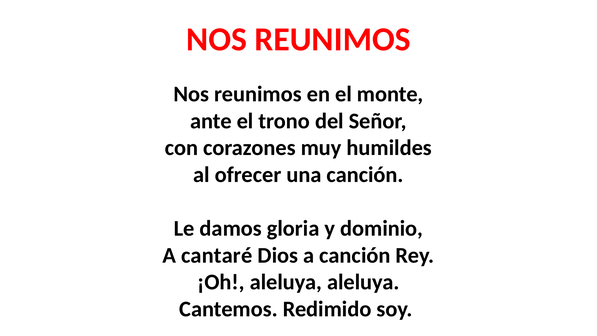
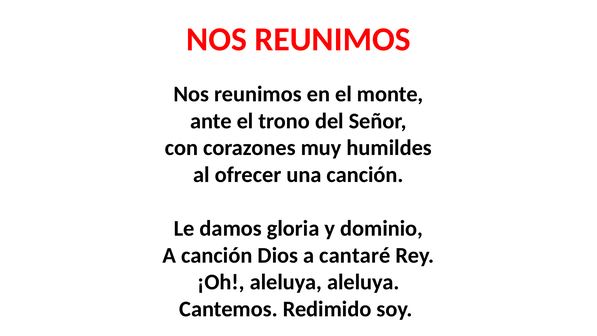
A cantaré: cantaré -> canción (217, 255)
a canción: canción -> cantaré (355, 255)
